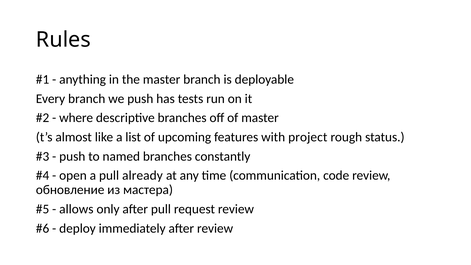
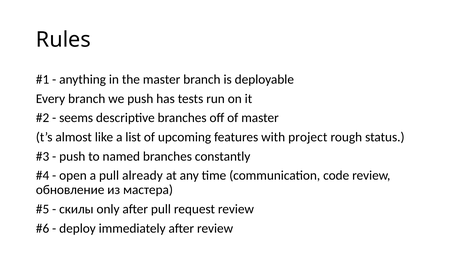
where: where -> seems (76, 118)
allows: allows -> скилы (76, 209)
